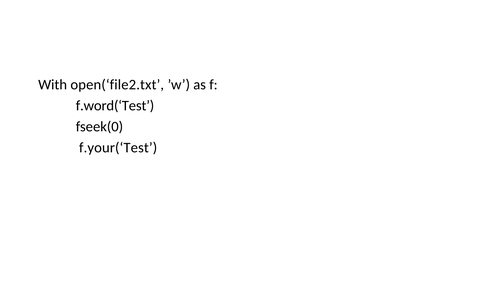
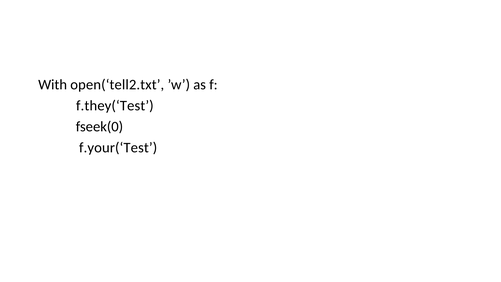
open(‘file2.txt: open(‘file2.txt -> open(‘tell2.txt (117, 85)
f.word(‘Test: f.word(‘Test -> f.they(‘Test (115, 106)
